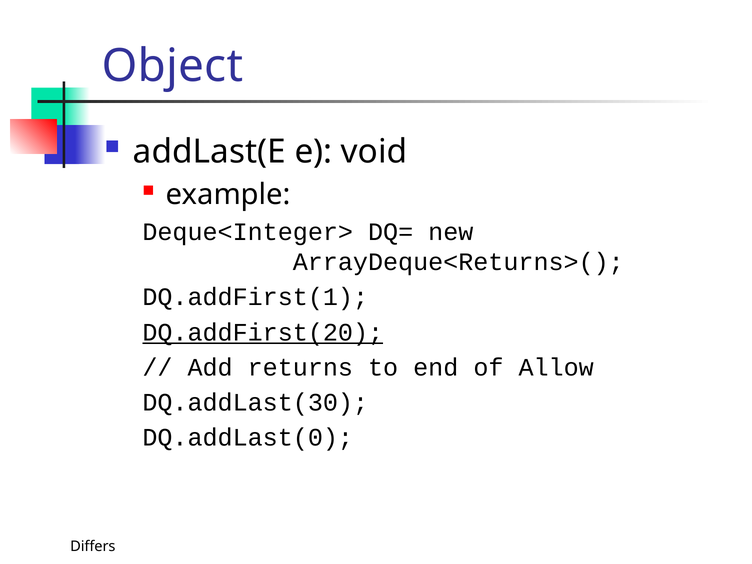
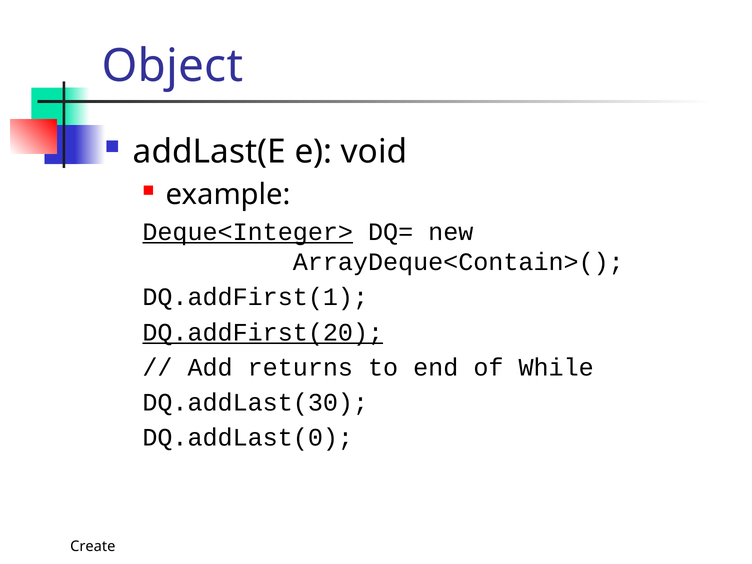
Deque<Integer> underline: none -> present (248, 232)
ArrayDeque<Returns>(: ArrayDeque<Returns>( -> ArrayDeque<Contain>( (458, 262)
Allow: Allow -> While (556, 367)
Differs: Differs -> Create (93, 546)
